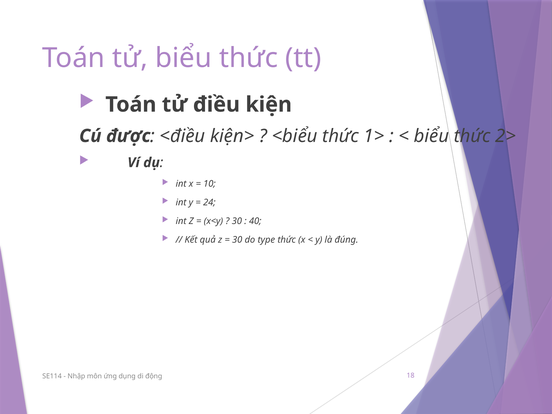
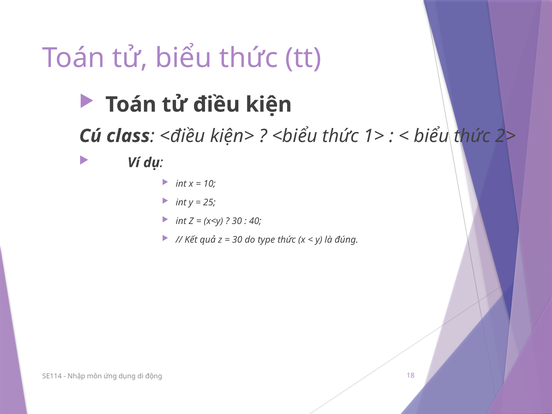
được: được -> class (128, 136)
24: 24 -> 25 (209, 202)
